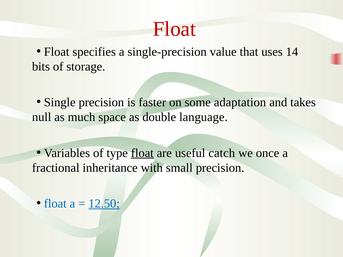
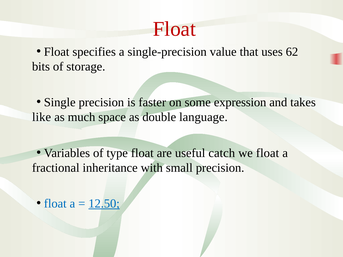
14: 14 -> 62 (292, 52)
adaptation: adaptation -> expression (240, 102)
null: null -> like (42, 117)
float underline: present -> none (142, 153)
we once: once -> float (268, 153)
